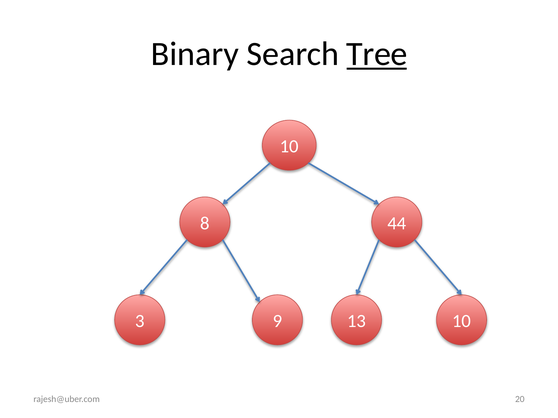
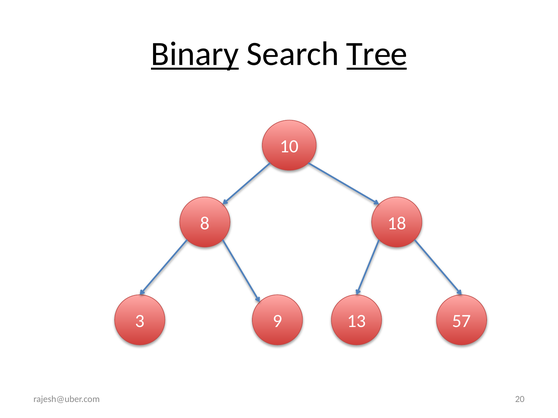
Binary underline: none -> present (195, 54)
44: 44 -> 18 (397, 224)
9 10: 10 -> 57 (462, 321)
